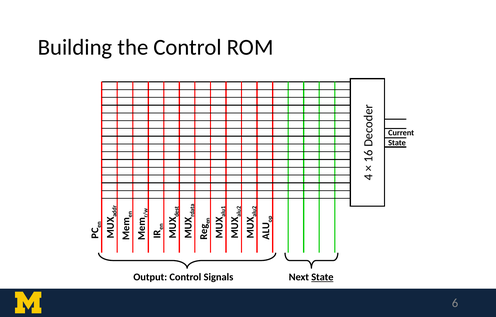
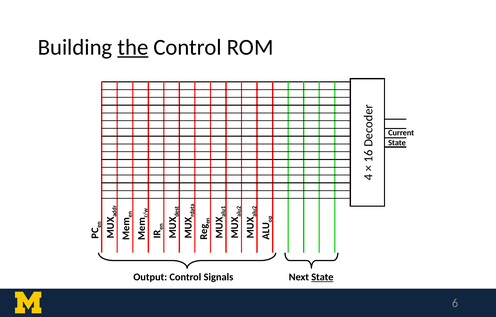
the underline: none -> present (133, 47)
